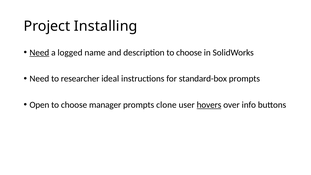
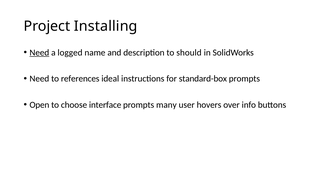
description to choose: choose -> should (189, 53)
researcher: researcher -> references (80, 79)
manager: manager -> interface (105, 105)
clone: clone -> many (166, 105)
hovers underline: present -> none (209, 105)
